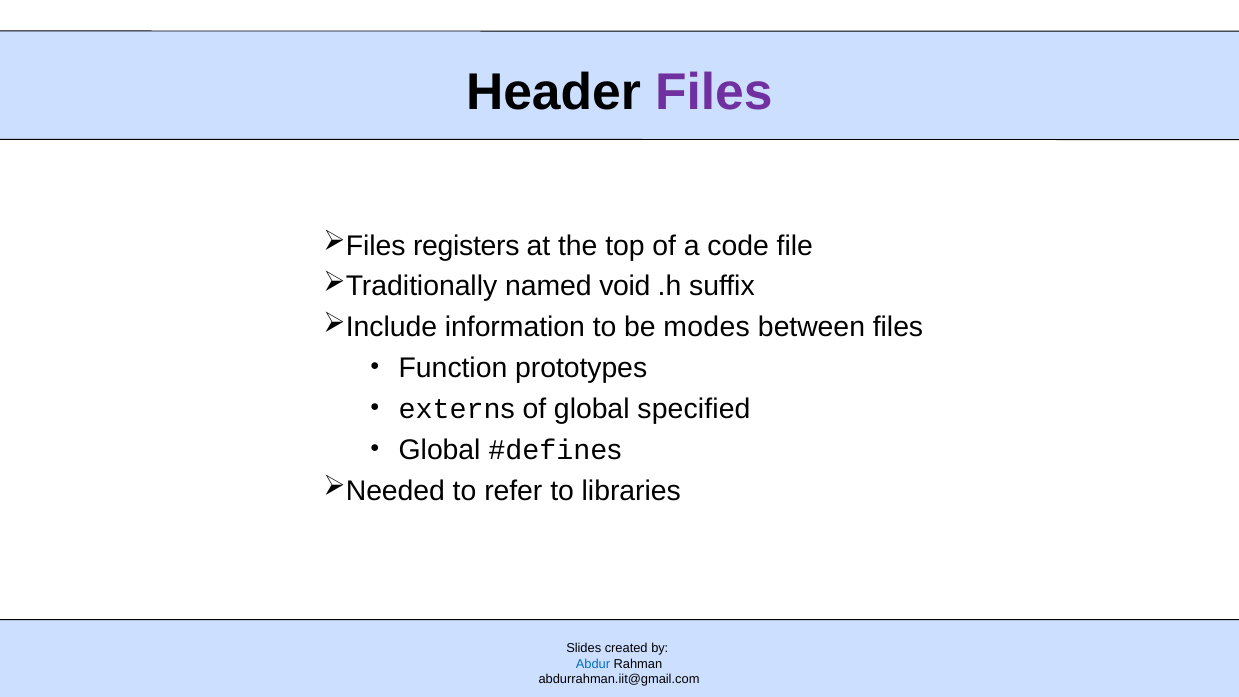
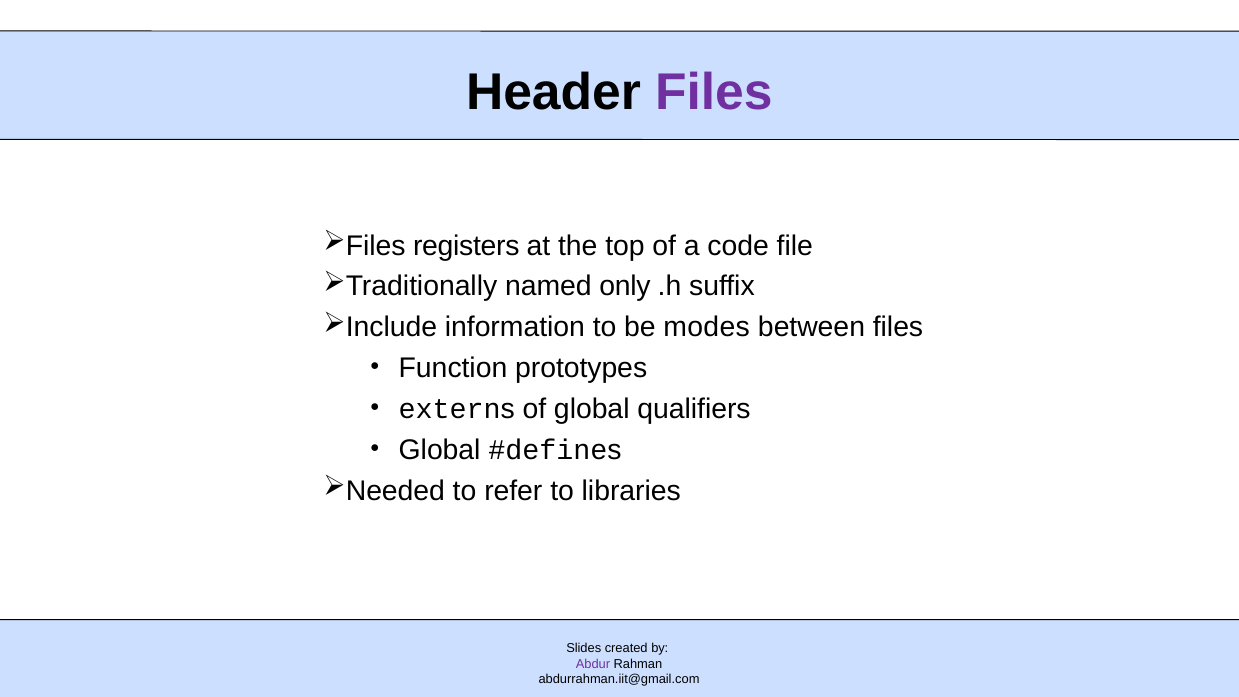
void: void -> only (625, 287)
specified: specified -> qualifiers (694, 409)
Abdur colour: blue -> purple (593, 664)
